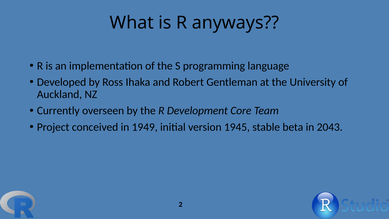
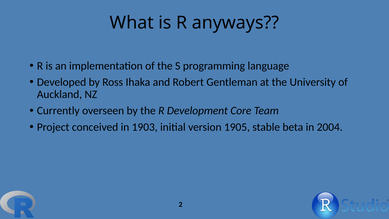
1949: 1949 -> 1903 (145, 127)
1945: 1945 -> 1905 (237, 127)
2043: 2043 -> 2004 (330, 127)
